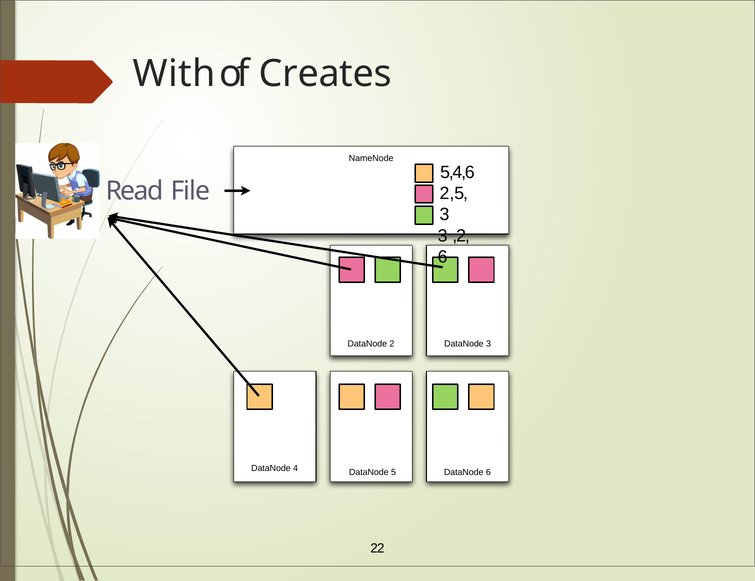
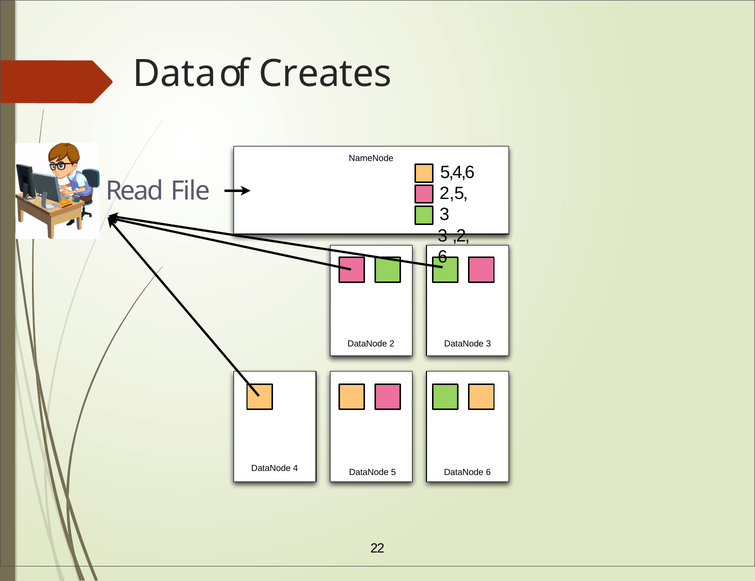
With: With -> Data (174, 74)
